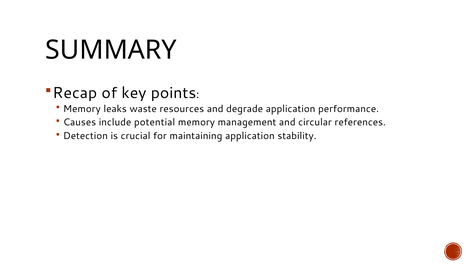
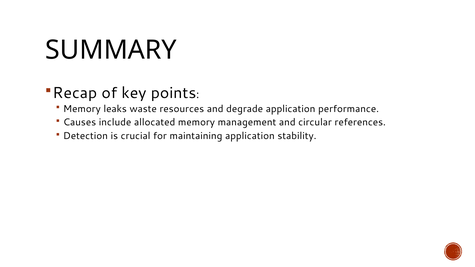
potential: potential -> allocated (155, 122)
